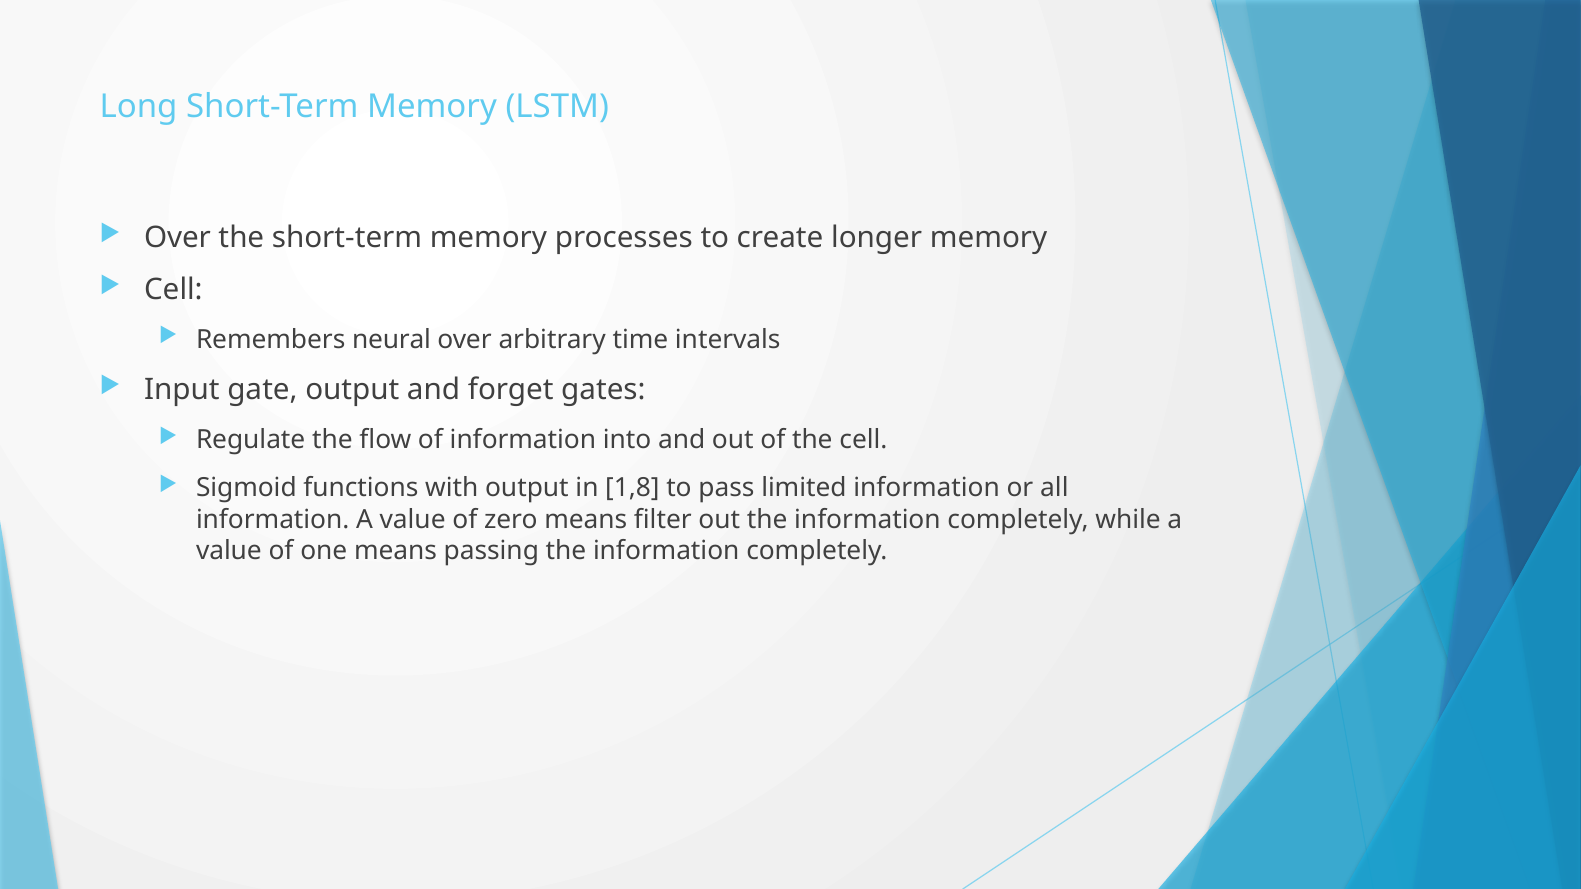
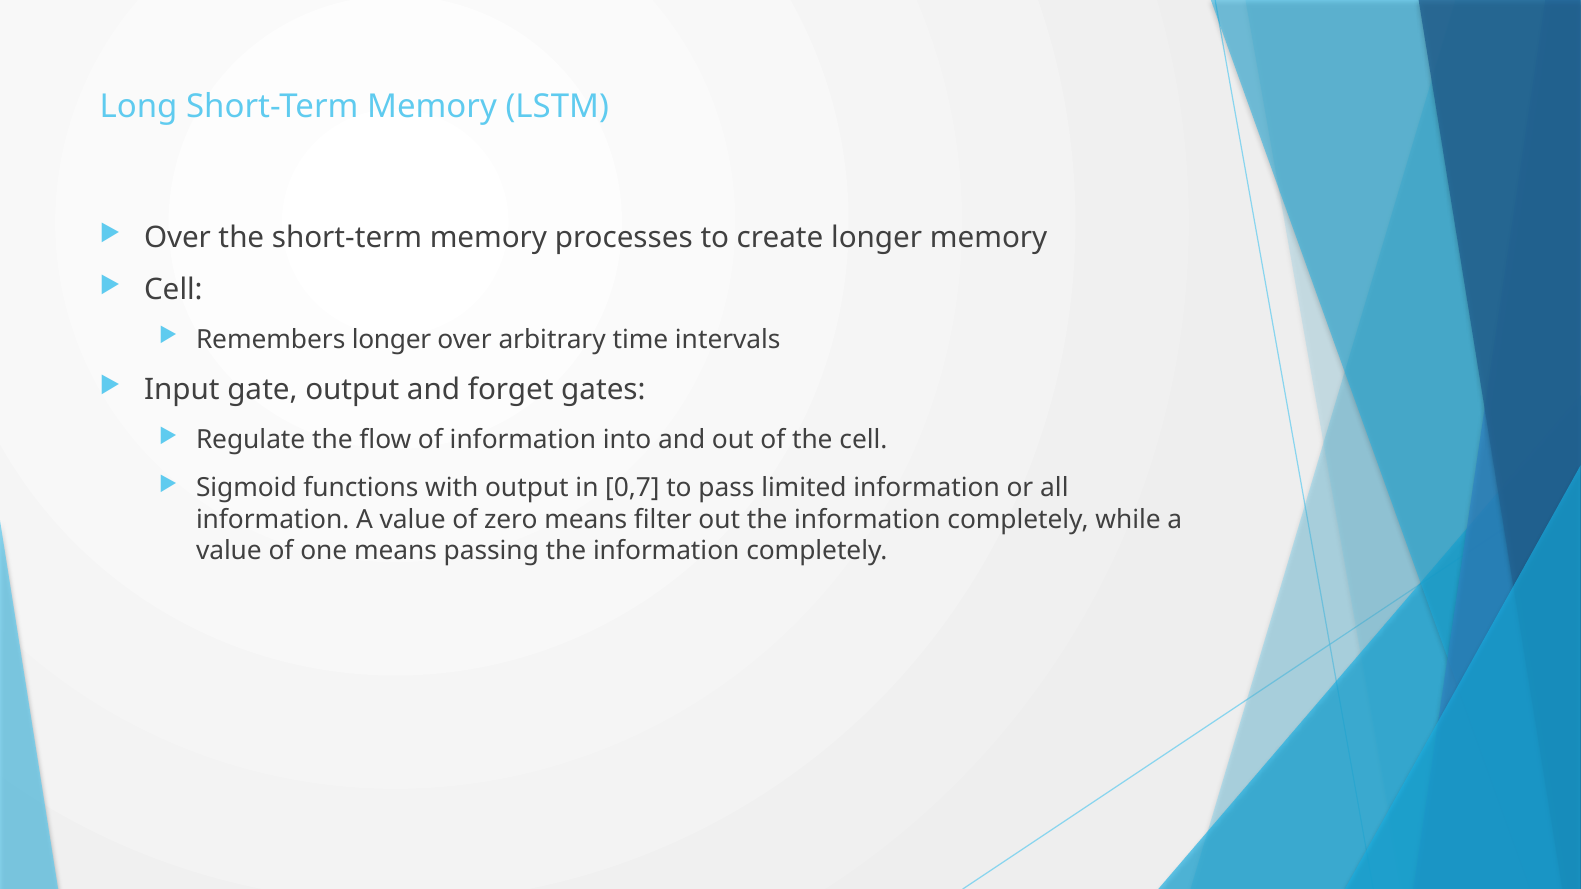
Remembers neural: neural -> longer (392, 340)
1,8: 1,8 -> 0,7 (632, 488)
